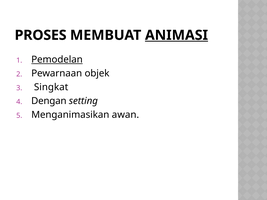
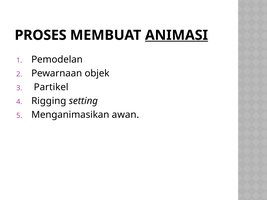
Pemodelan underline: present -> none (57, 60)
Singkat: Singkat -> Partikel (51, 87)
Dengan: Dengan -> Rigging (49, 101)
